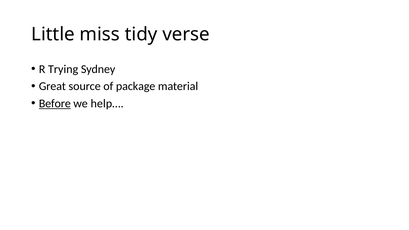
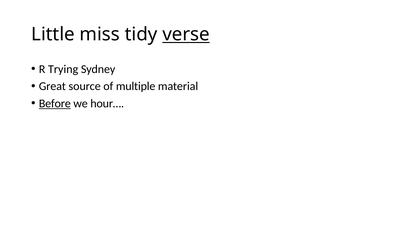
verse underline: none -> present (186, 34)
package: package -> multiple (136, 86)
help…: help… -> hour… (107, 103)
